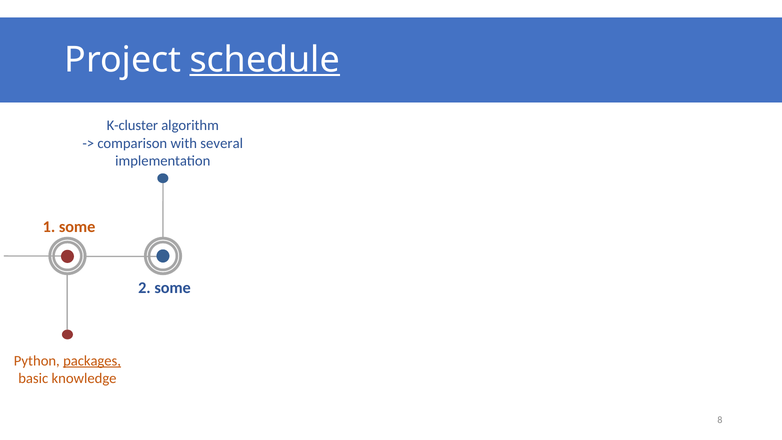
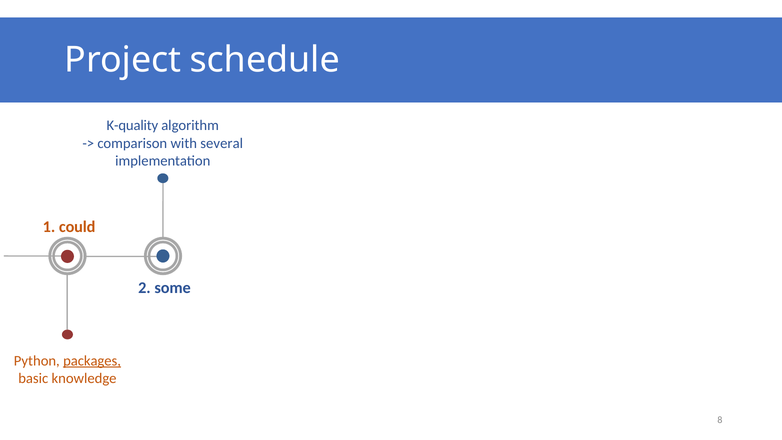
schedule underline: present -> none (265, 60)
K-cluster: K-cluster -> K-quality (132, 126)
1 some: some -> could (77, 227)
